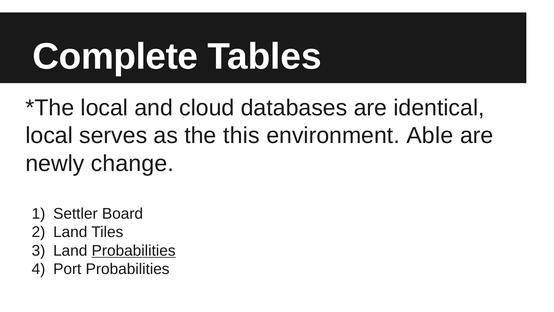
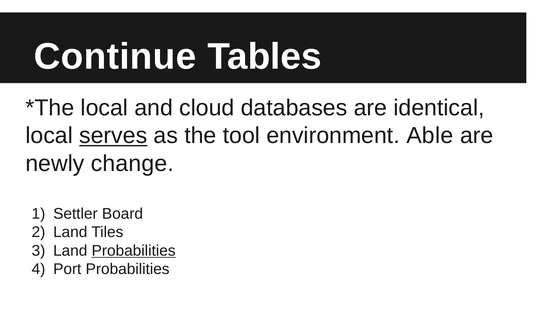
Complete: Complete -> Continue (115, 56)
serves underline: none -> present (113, 136)
this: this -> tool (241, 136)
